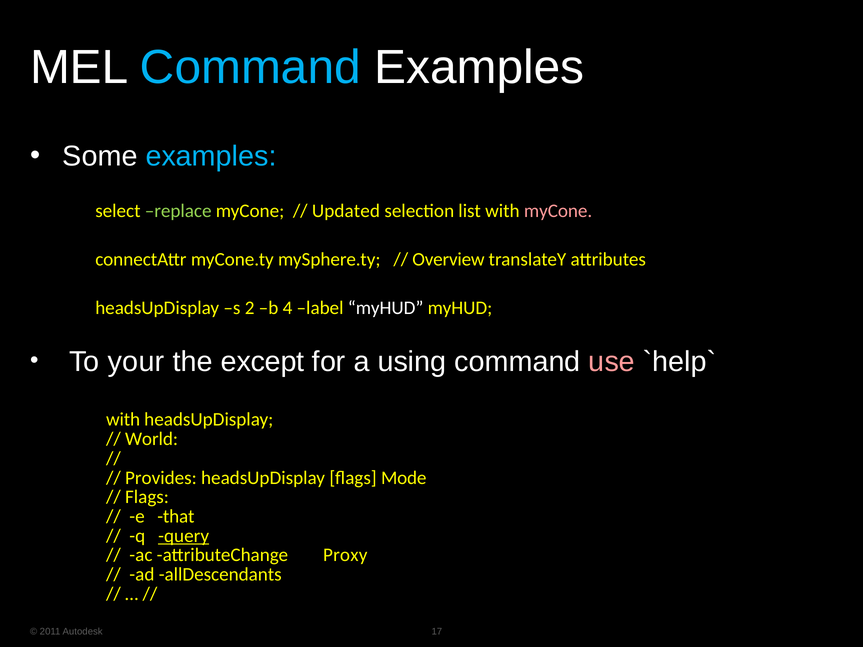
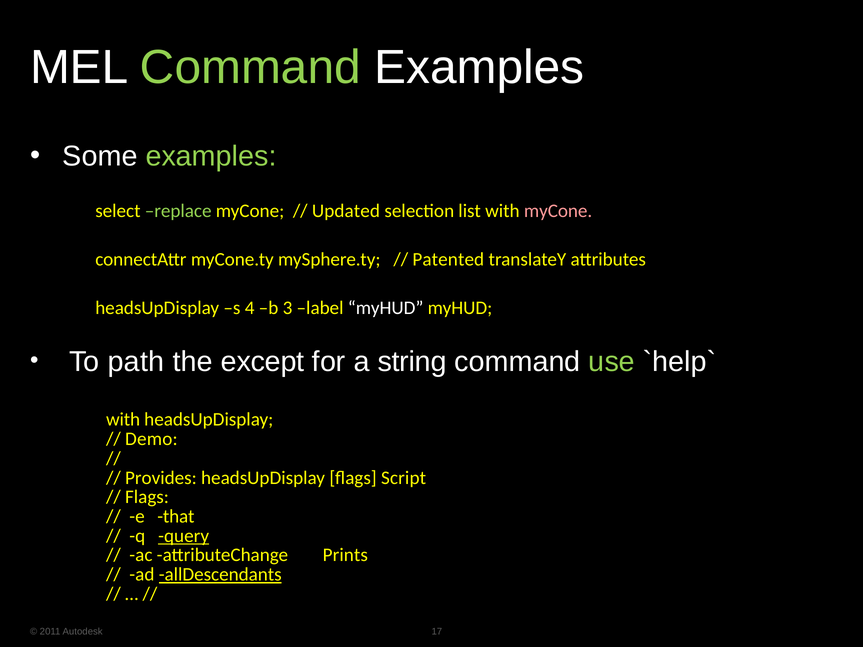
Command colour: light blue -> light green (250, 67)
examples colour: light blue -> light green (211, 156)
Overview: Overview -> Patented (448, 260)
2: 2 -> 4 (250, 308)
4: 4 -> 3 (288, 308)
your: your -> path (136, 362)
using: using -> string (412, 362)
use colour: pink -> light green (612, 362)
World: World -> Demo (151, 439)
Mode: Mode -> Script (404, 478)
Proxy: Proxy -> Prints (345, 555)
allDescendants underline: none -> present (220, 575)
